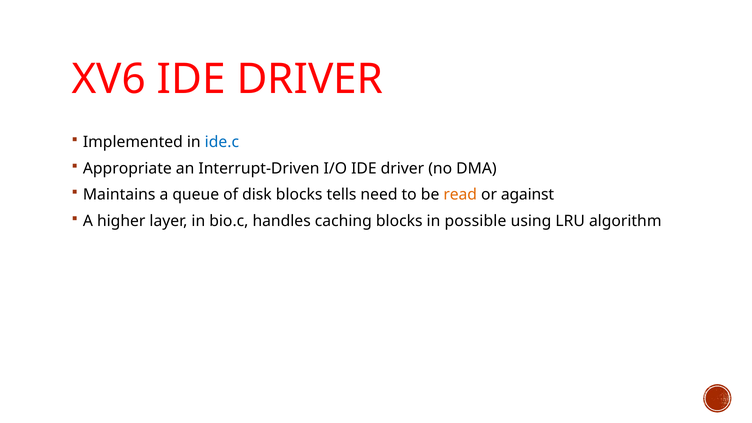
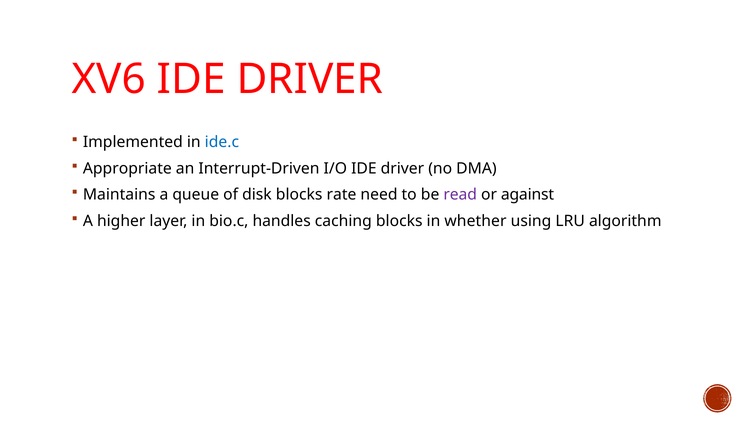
tells: tells -> rate (341, 195)
read colour: orange -> purple (460, 195)
possible: possible -> whether (475, 221)
